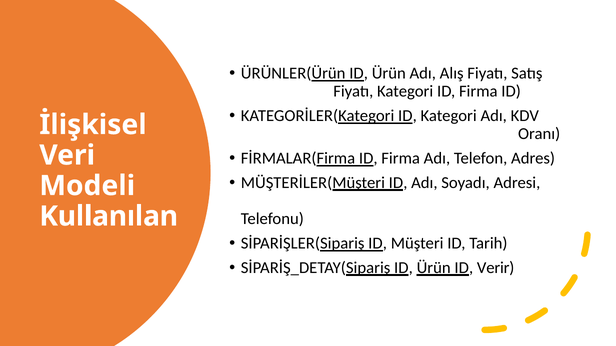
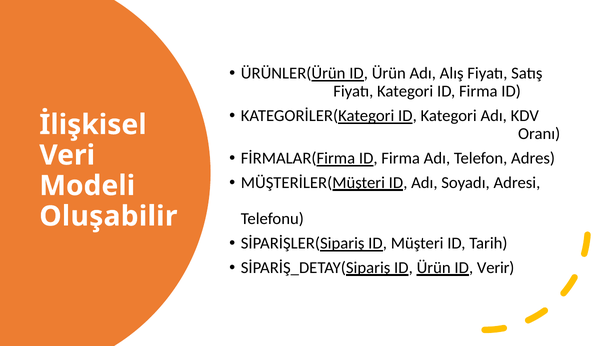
Kullanılan: Kullanılan -> Oluşabilir (108, 217)
